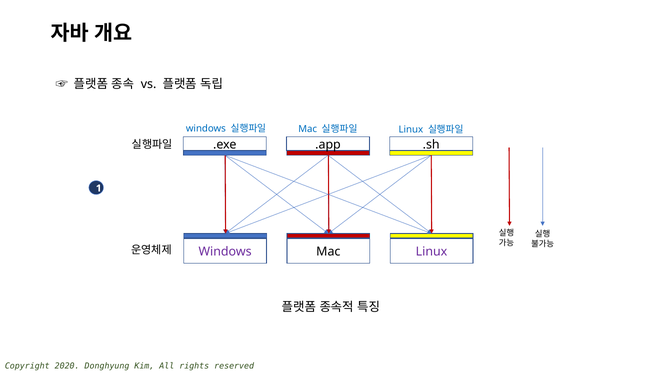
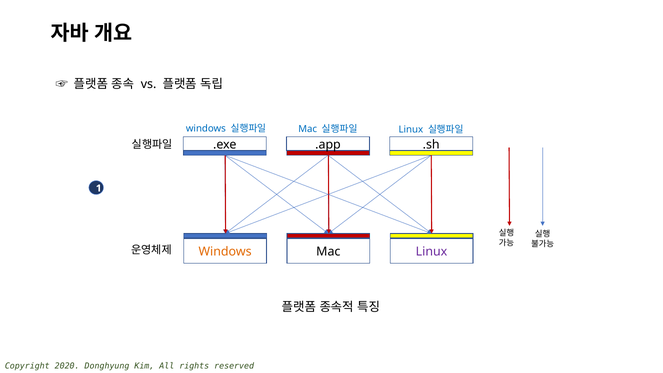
Windows colour: purple -> orange (225, 252)
